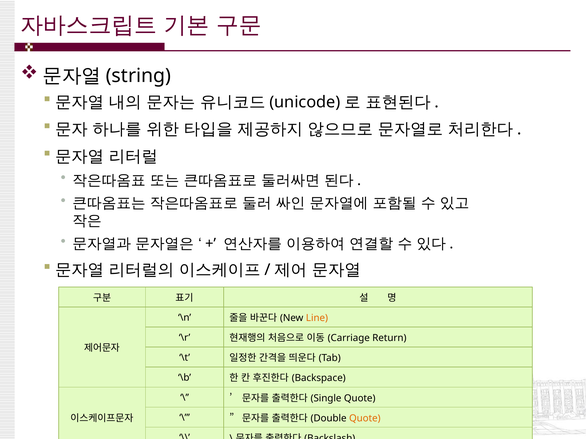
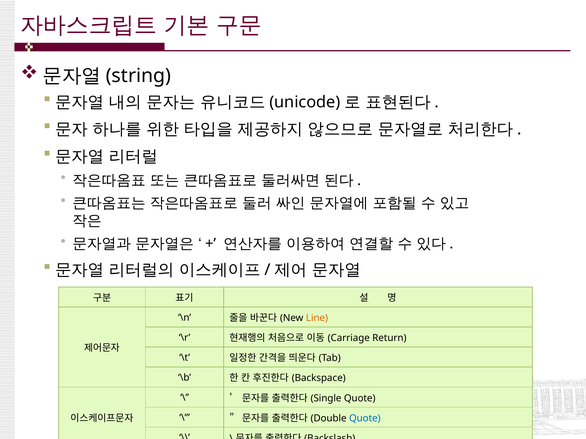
Quote colour: orange -> blue (365, 419)
